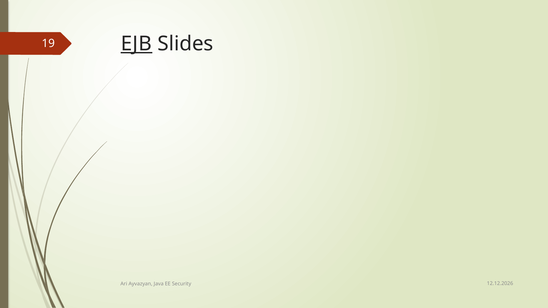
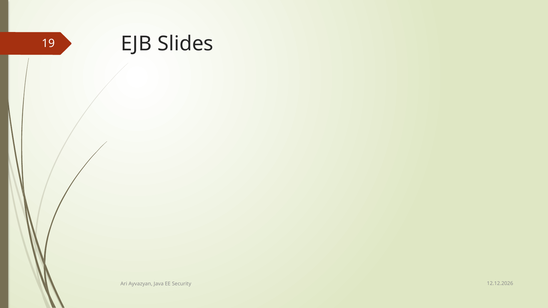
EJB underline: present -> none (136, 44)
